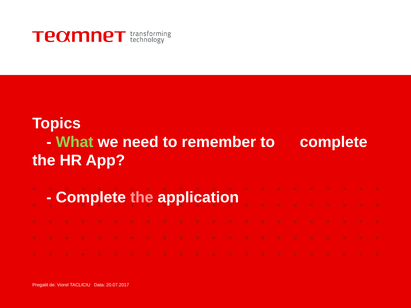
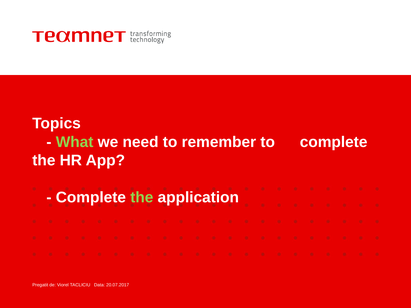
the colour: pink -> light green (142, 198)
